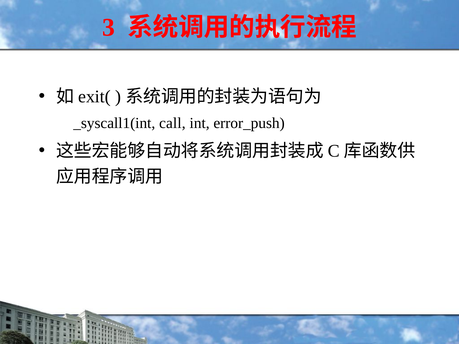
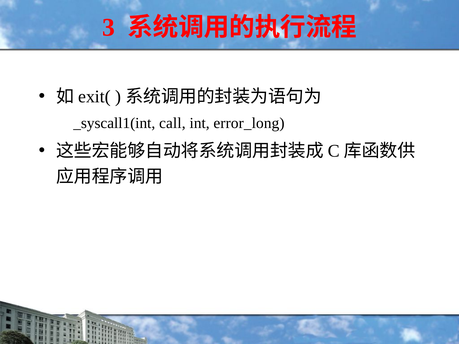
error_push: error_push -> error_long (249, 123)
